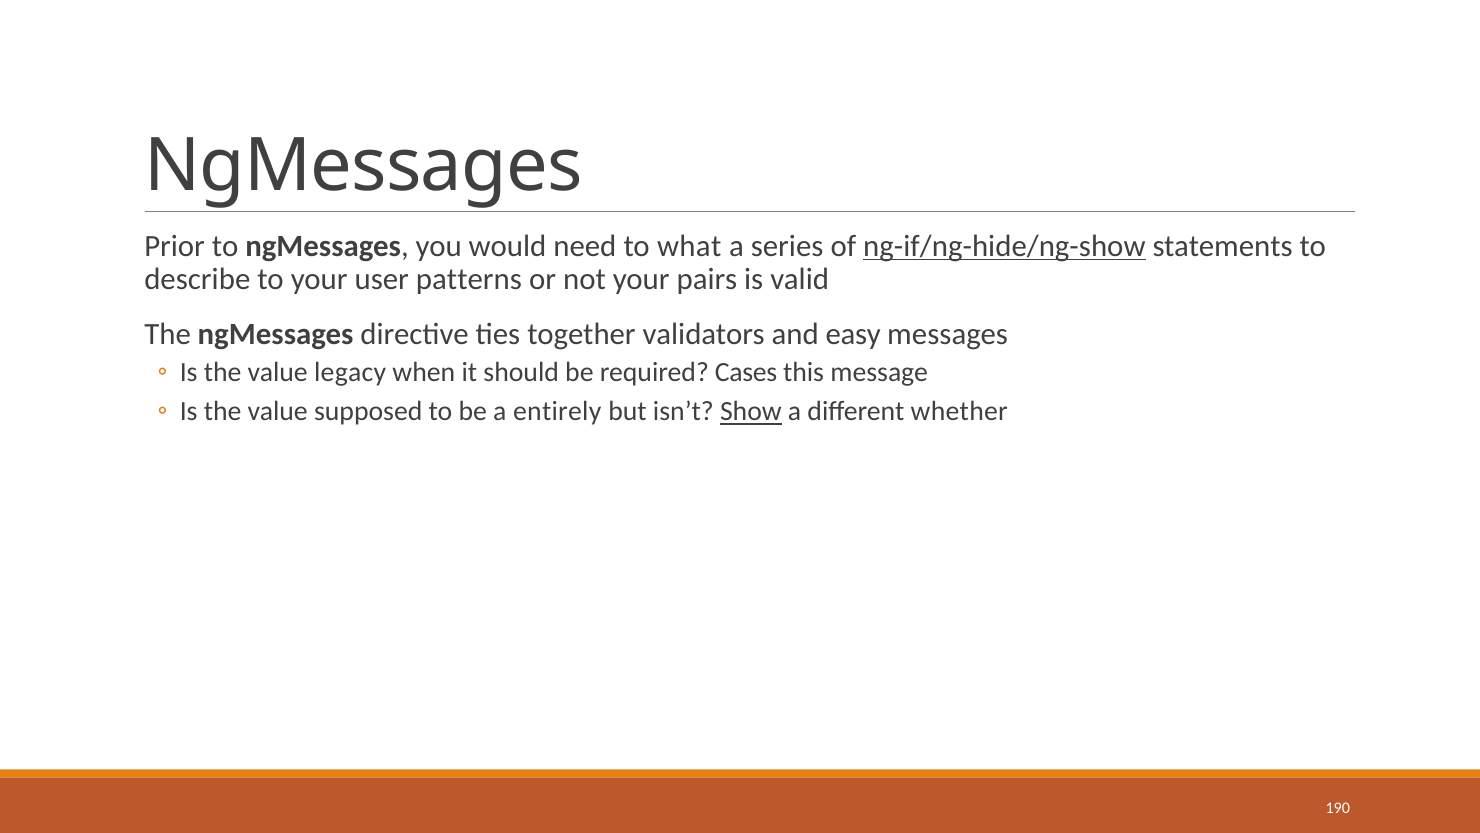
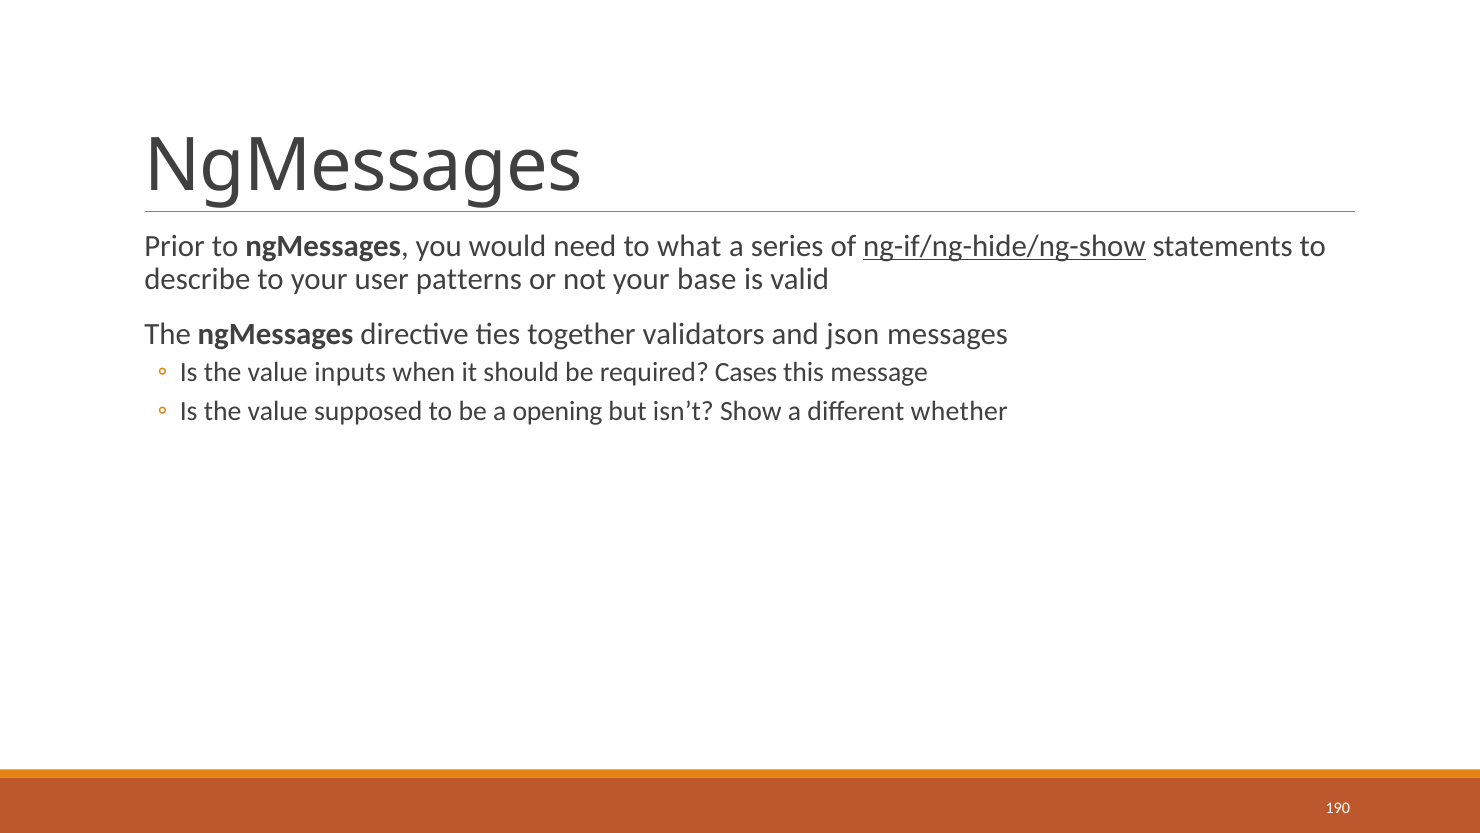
pairs: pairs -> base (707, 279)
easy: easy -> json (853, 334)
legacy: legacy -> inputs (350, 372)
entirely: entirely -> opening (558, 412)
Show underline: present -> none (751, 412)
